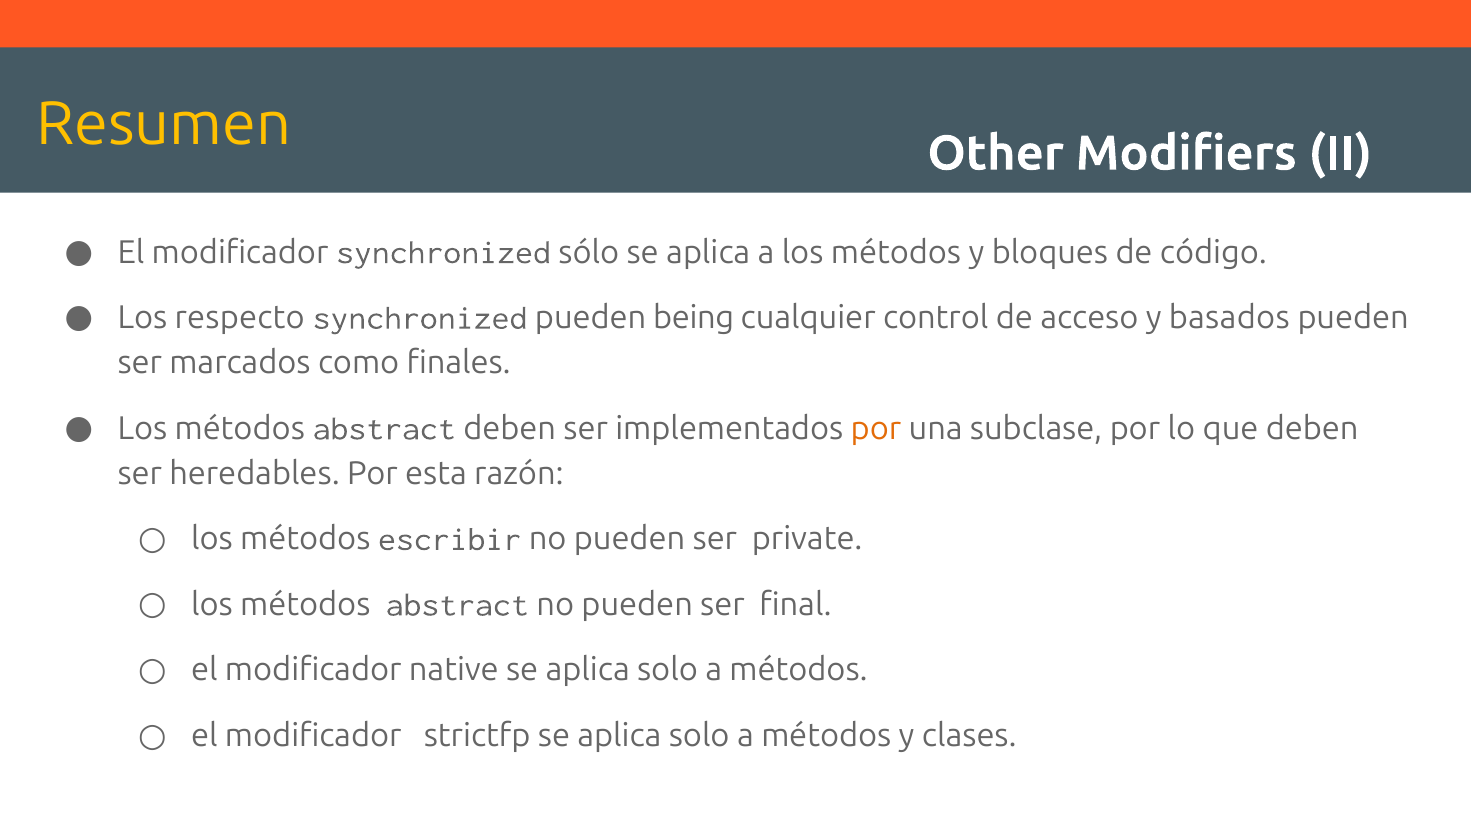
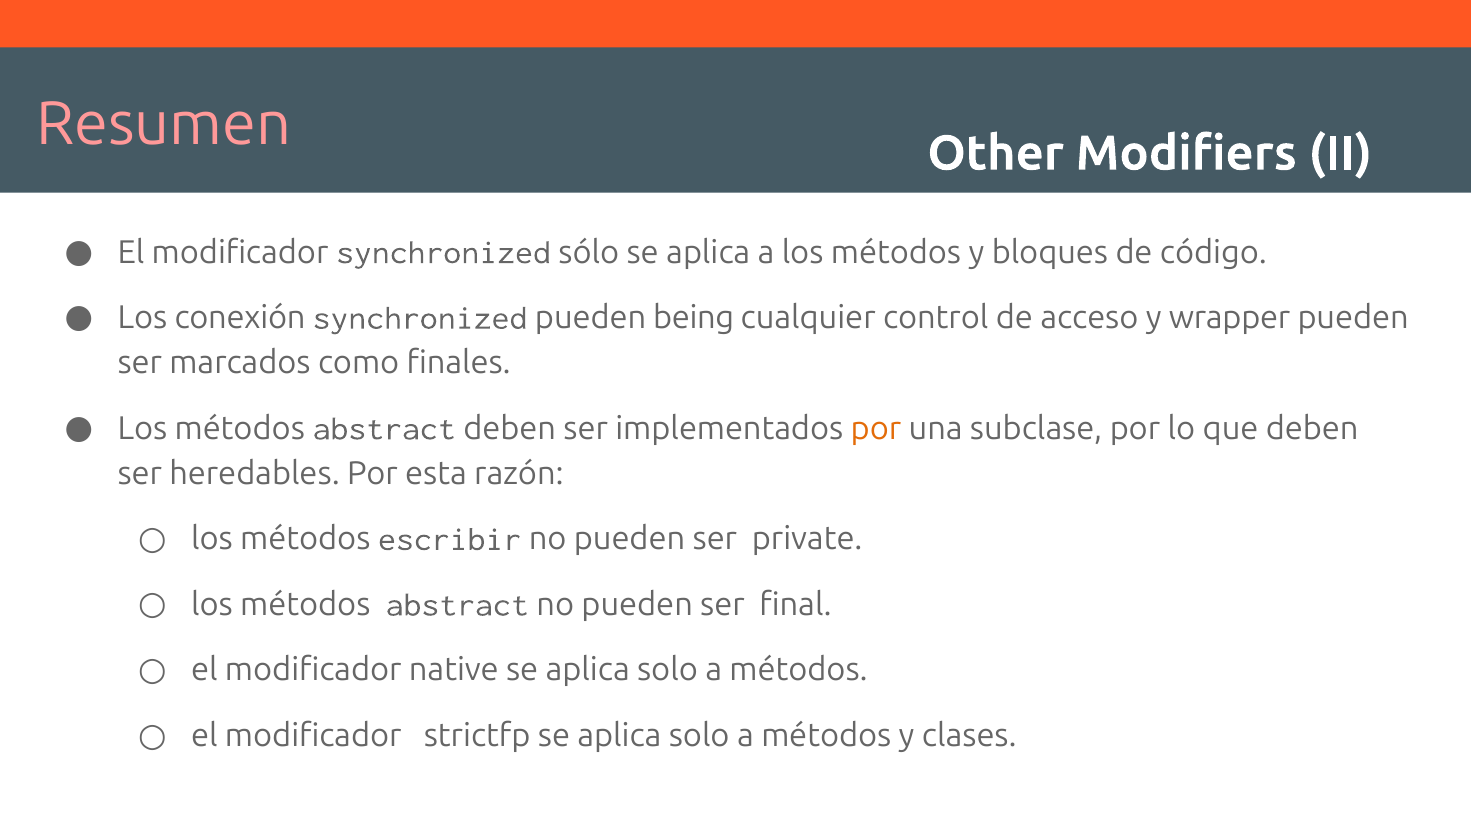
Resumen colour: yellow -> pink (164, 125)
respecto: respecto -> conexión (240, 318)
basados: basados -> wrapper (1230, 318)
